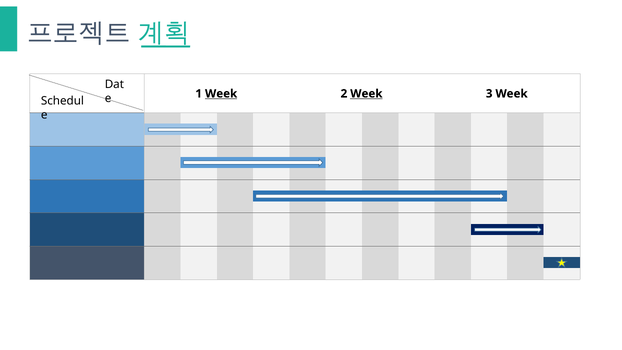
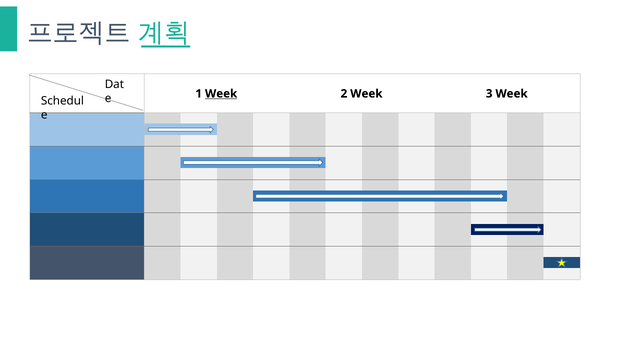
Week underline: present -> none (366, 94)
